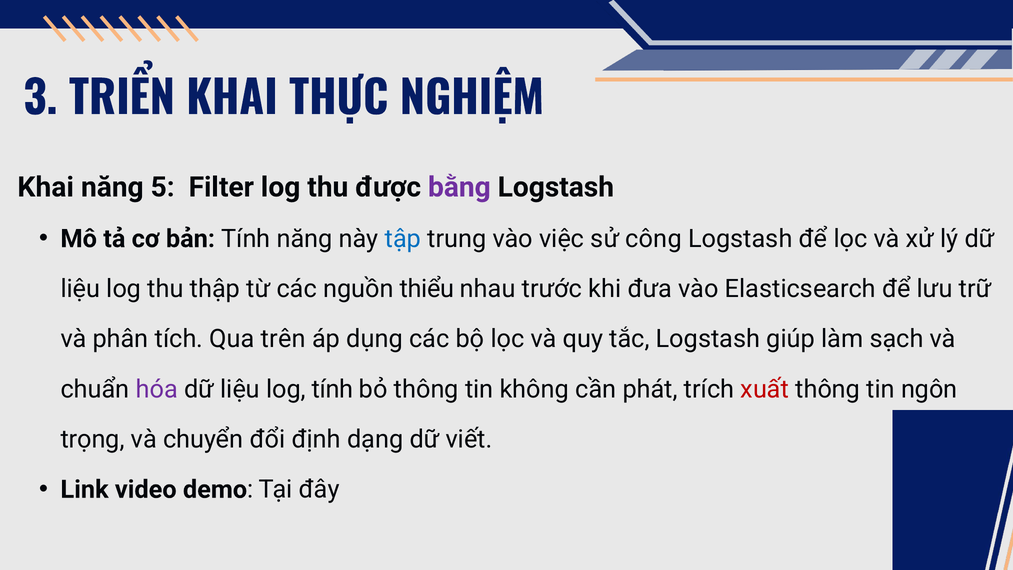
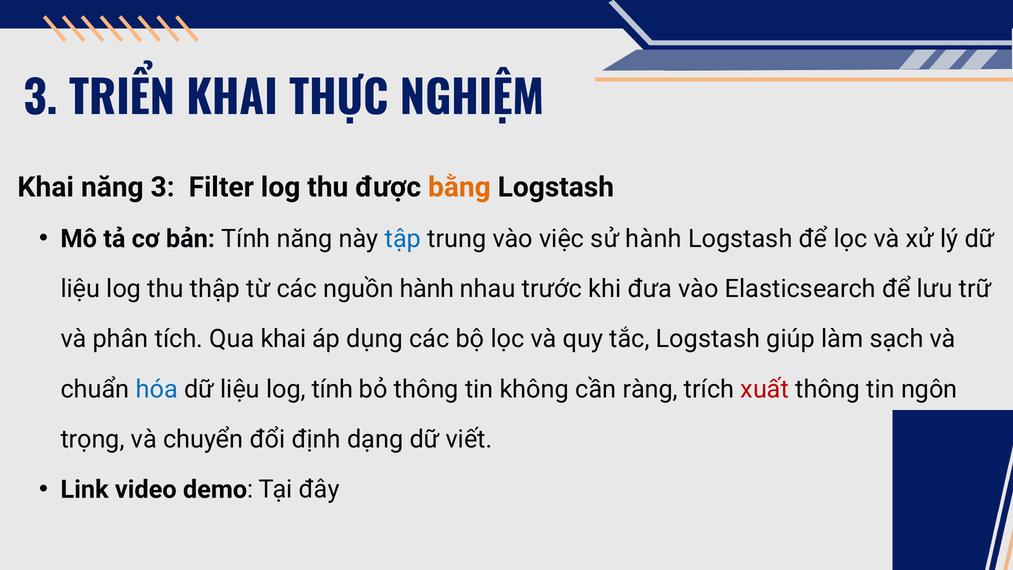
năng 5: 5 -> 3 (163, 187)
bằng colour: purple -> orange (459, 187)
sử công: công -> hành (654, 239)
nguồn thiểu: thiểu -> hành (427, 289)
Qua trên: trên -> khai (283, 339)
hóa colour: purple -> blue (157, 389)
phát: phát -> ràng (650, 389)
